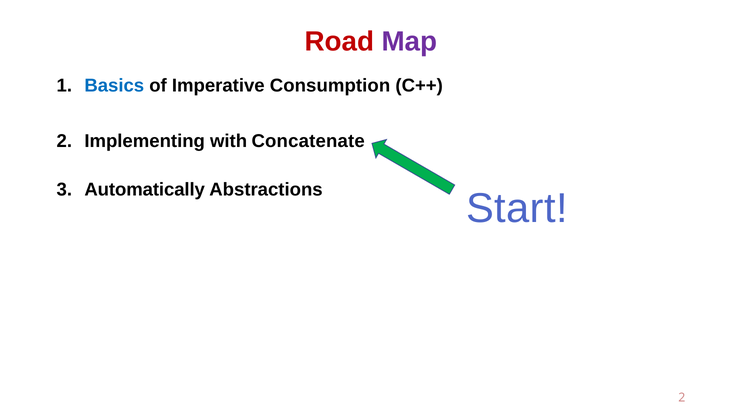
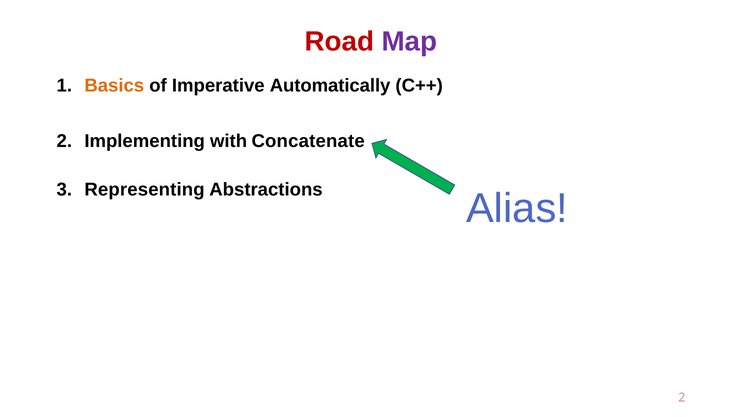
Basics colour: blue -> orange (114, 86)
Consumption: Consumption -> Automatically (330, 86)
Automatically: Automatically -> Representing (145, 190)
Start: Start -> Alias (517, 208)
